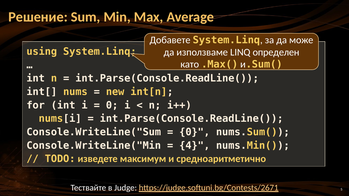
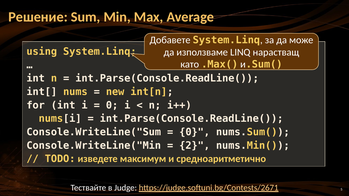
определен: определен -> нарастващ (276, 52)
4: 4 -> 2 (195, 146)
